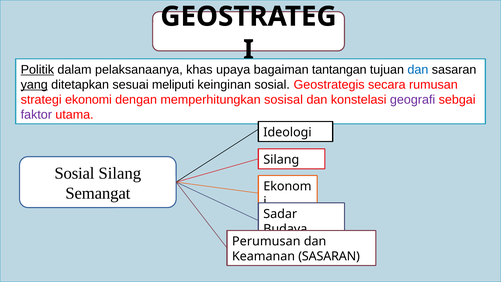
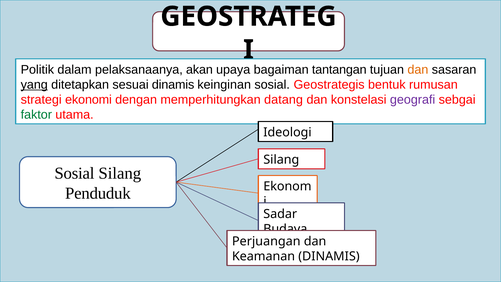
Politik underline: present -> none (37, 70)
khas: khas -> akan (199, 70)
dan colour: blue -> orange (418, 70)
sesuai meliputi: meliputi -> dinamis (173, 85)
secara: secara -> bentuk (387, 85)
sosisal: sosisal -> datang (284, 100)
faktor colour: purple -> green (36, 115)
Semangat: Semangat -> Penduduk (98, 193)
Perumusan: Perumusan -> Perjuangan (266, 241)
Keamanan SASARAN: SASARAN -> DINAMIS (329, 256)
